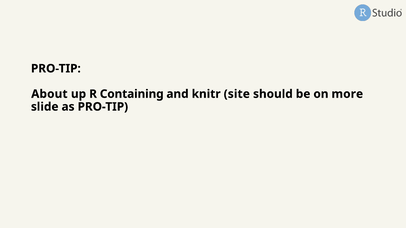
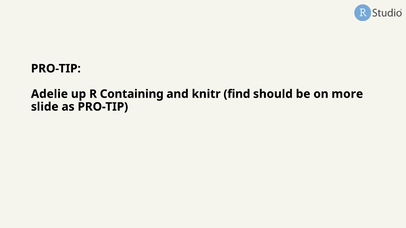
About: About -> Adelie (49, 94)
site: site -> find (237, 94)
